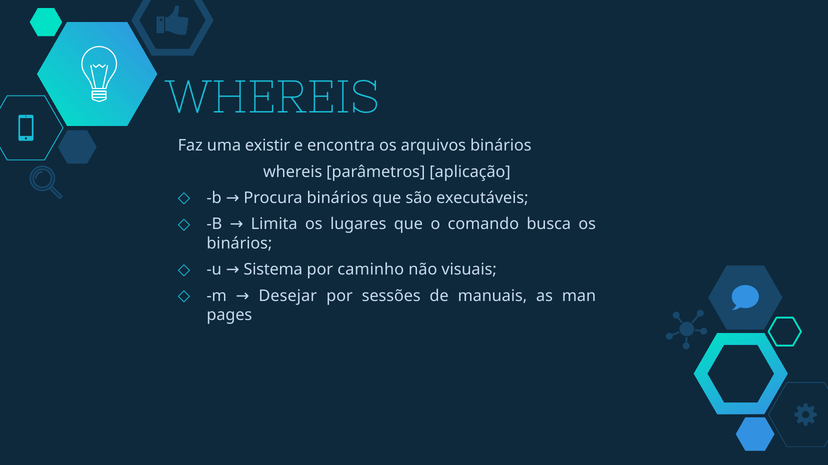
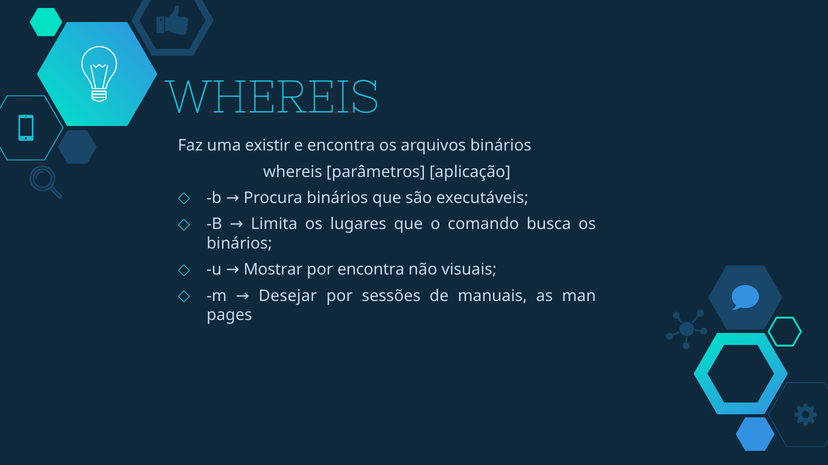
Sistema: Sistema -> Mostrar (273, 270)
por caminho: caminho -> encontra (371, 270)
